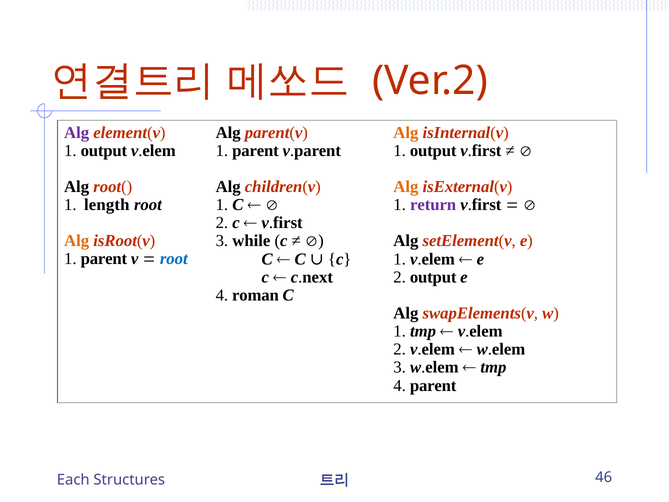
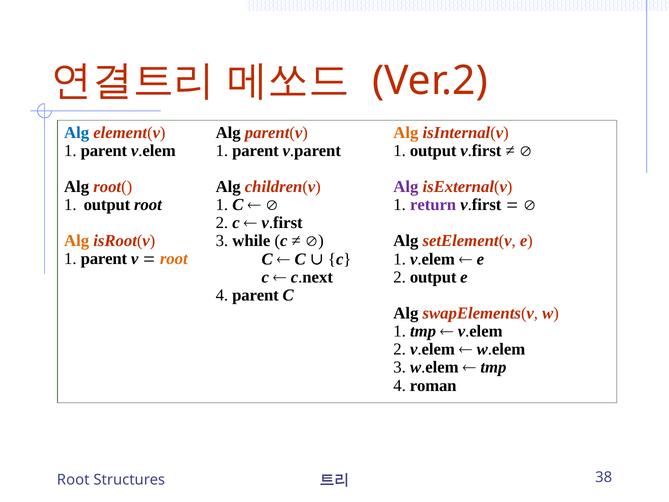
Alg colour: purple -> blue (77, 132)
output: output -> parent (104, 150)
Alg colour: orange -> purple (406, 187)
length: length -> output (107, 205)
root colour: blue -> orange (174, 259)
4 roman: roman -> parent (255, 295)
4 parent: parent -> roman (433, 385)
46: 46 -> 38 (604, 477)
Each: Each -> Root (73, 479)
